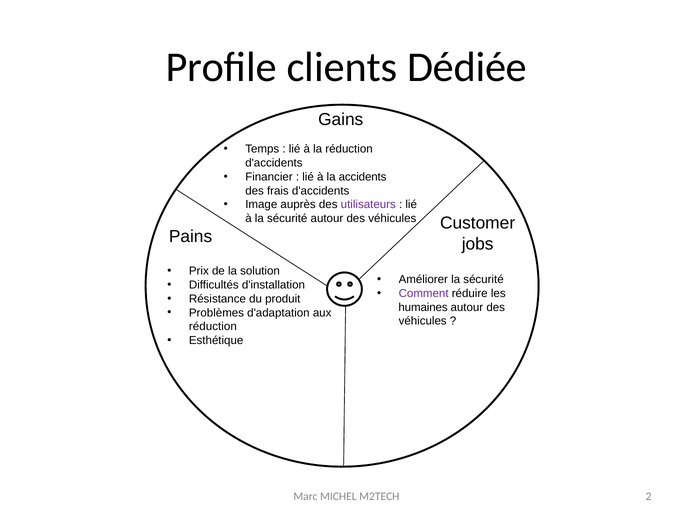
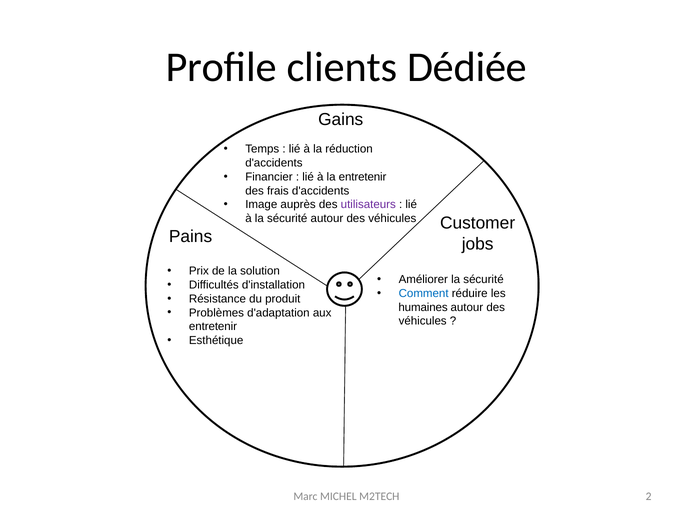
la accidents: accidents -> entretenir (363, 177)
Comment colour: purple -> blue (424, 293)
réduction: réduction -> entretenir (213, 326)
